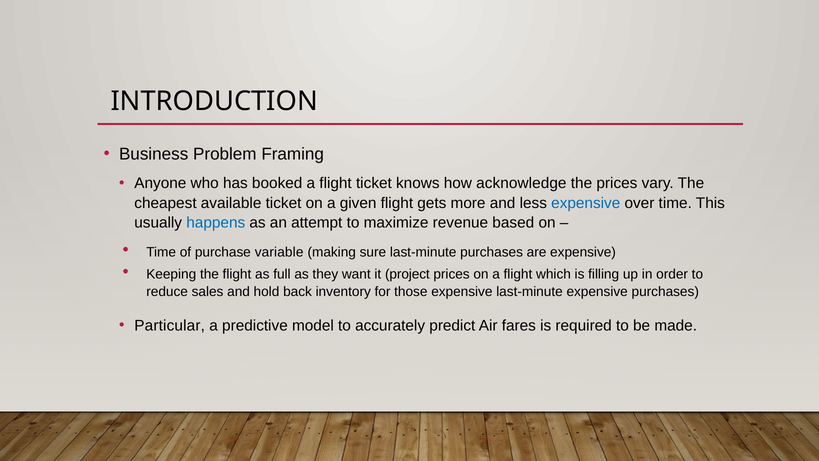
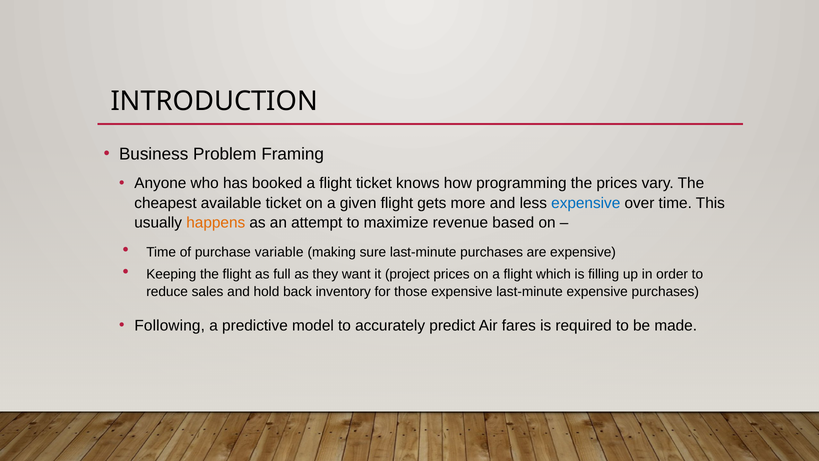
acknowledge: acknowledge -> programming (521, 183)
happens colour: blue -> orange (216, 223)
Particular: Particular -> Following (170, 325)
